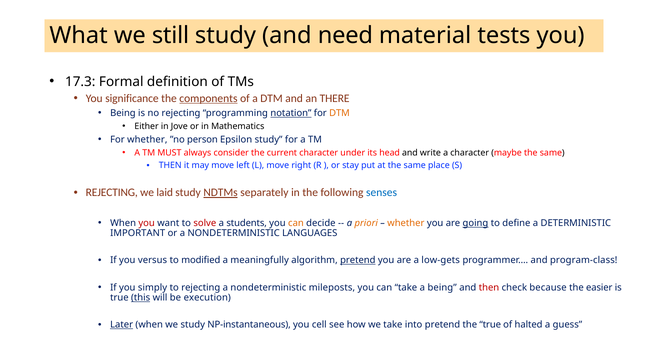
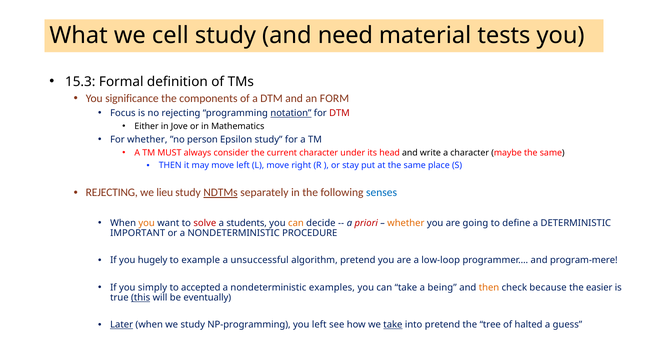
still: still -> cell (170, 36)
17.3: 17.3 -> 15.3 (80, 82)
components underline: present -> none (208, 99)
THERE: THERE -> FORM (334, 99)
Being: Being -> Focus (123, 113)
DTM colour: orange -> red (340, 113)
laid: laid -> lieu (165, 193)
you colour: red -> orange (147, 223)
priori colour: orange -> red (366, 223)
going underline: present -> none (475, 223)
LANGUAGES: LANGUAGES -> PROCEDURE (310, 234)
versus: versus -> hugely (153, 261)
modified: modified -> example (201, 261)
meaningfully: meaningfully -> unsuccessful (260, 261)
pretend underline: present -> none (358, 261)
low-gets: low-gets -> low-loop (441, 261)
program-class: program-class -> program-mere (584, 261)
to rejecting: rejecting -> accepted (201, 288)
mileposts: mileposts -> examples (332, 288)
then colour: red -> orange (489, 288)
execution: execution -> eventually (207, 298)
NP-instantaneous: NP-instantaneous -> NP-programming (249, 325)
you cell: cell -> left (319, 325)
take underline: none -> present (393, 325)
the true: true -> tree (490, 325)
